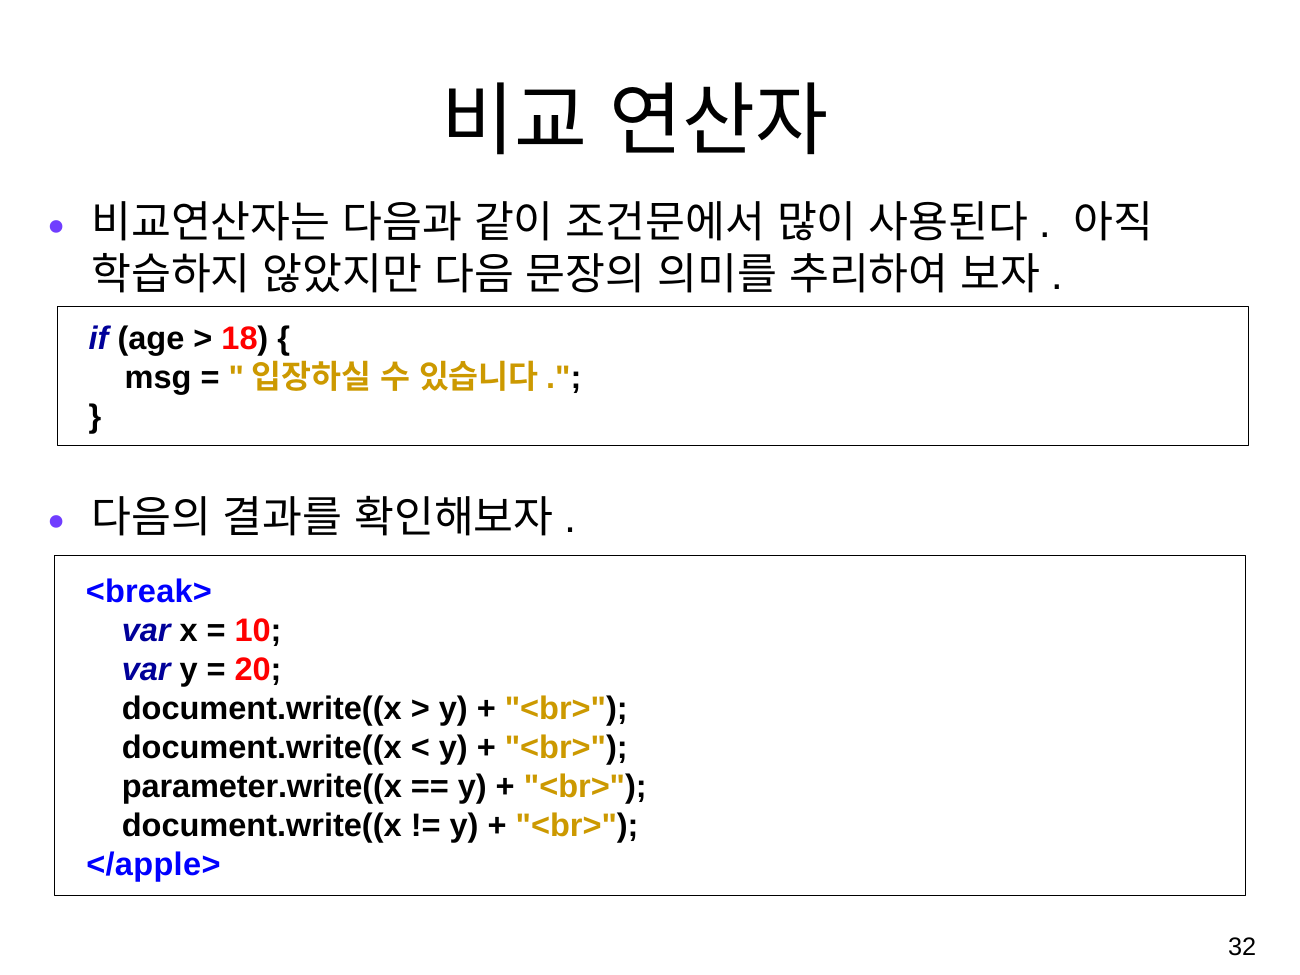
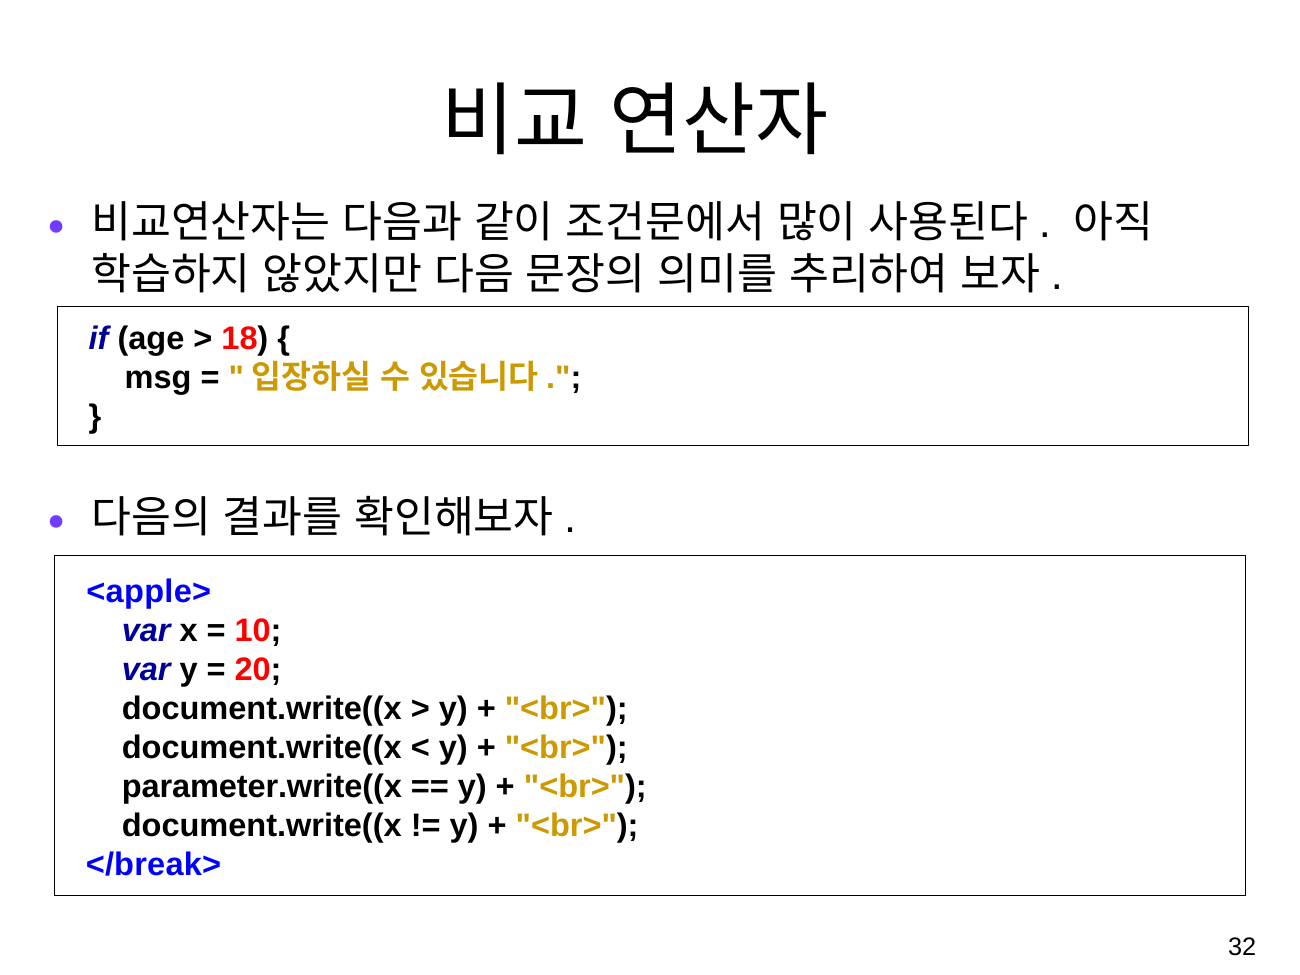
<break>: <break> -> <apple> (149, 591)
</apple>: </apple> -> </break> (153, 865)
